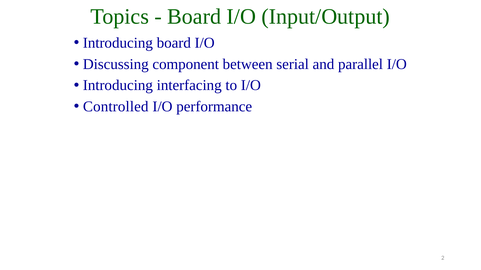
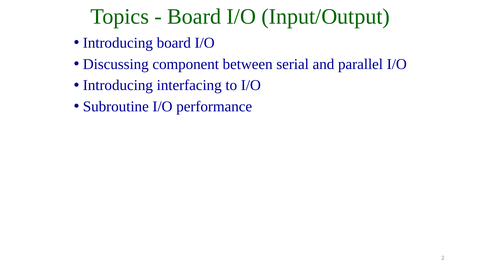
Controlled: Controlled -> Subroutine (116, 107)
